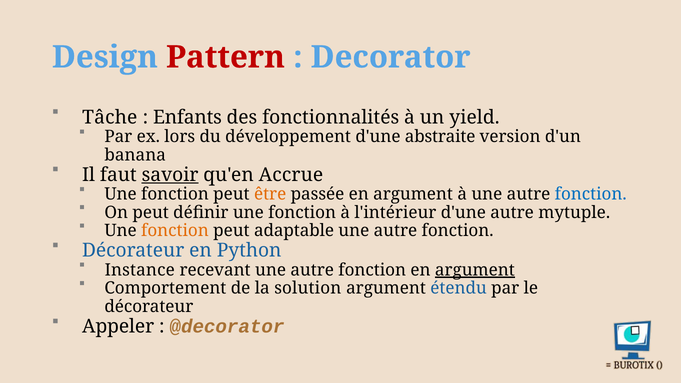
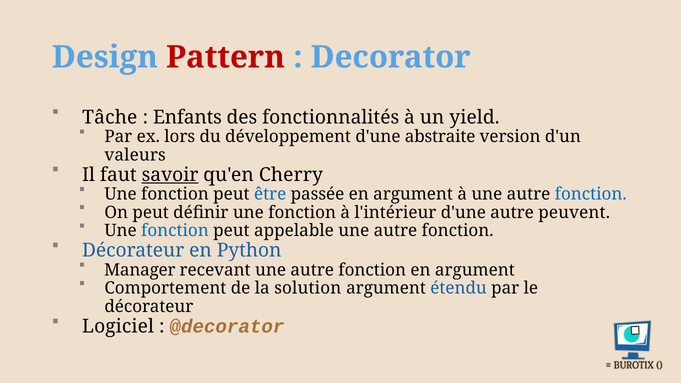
banana: banana -> valeurs (135, 155)
Accrue: Accrue -> Cherry (291, 175)
être colour: orange -> blue (270, 194)
mytuple: mytuple -> peuvent (574, 212)
fonction colour: orange -> blue (175, 231)
adaptable: adaptable -> appelable (294, 231)
Instance: Instance -> Manager (140, 270)
argument underline: present -> none (475, 270)
Appeler: Appeler -> Logiciel (118, 327)
